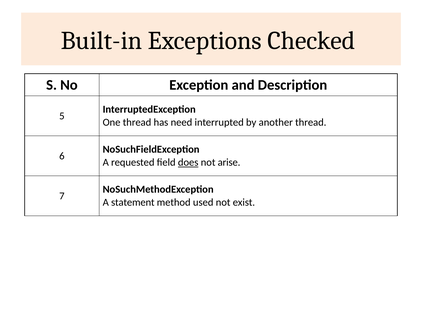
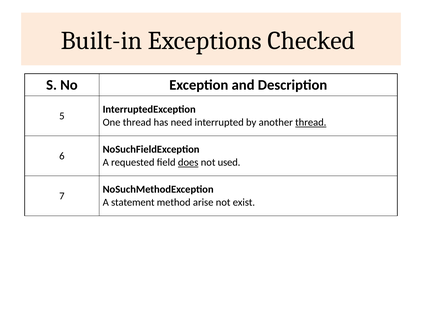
thread underline: none -> present (311, 123)
arise: arise -> used (229, 163)
used: used -> arise (203, 203)
